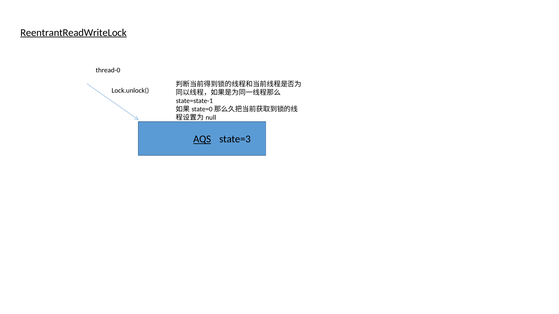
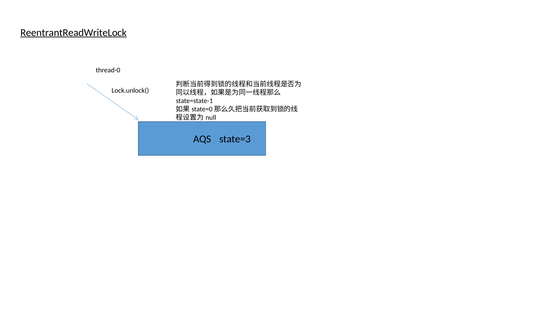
AQS underline: present -> none (202, 139)
